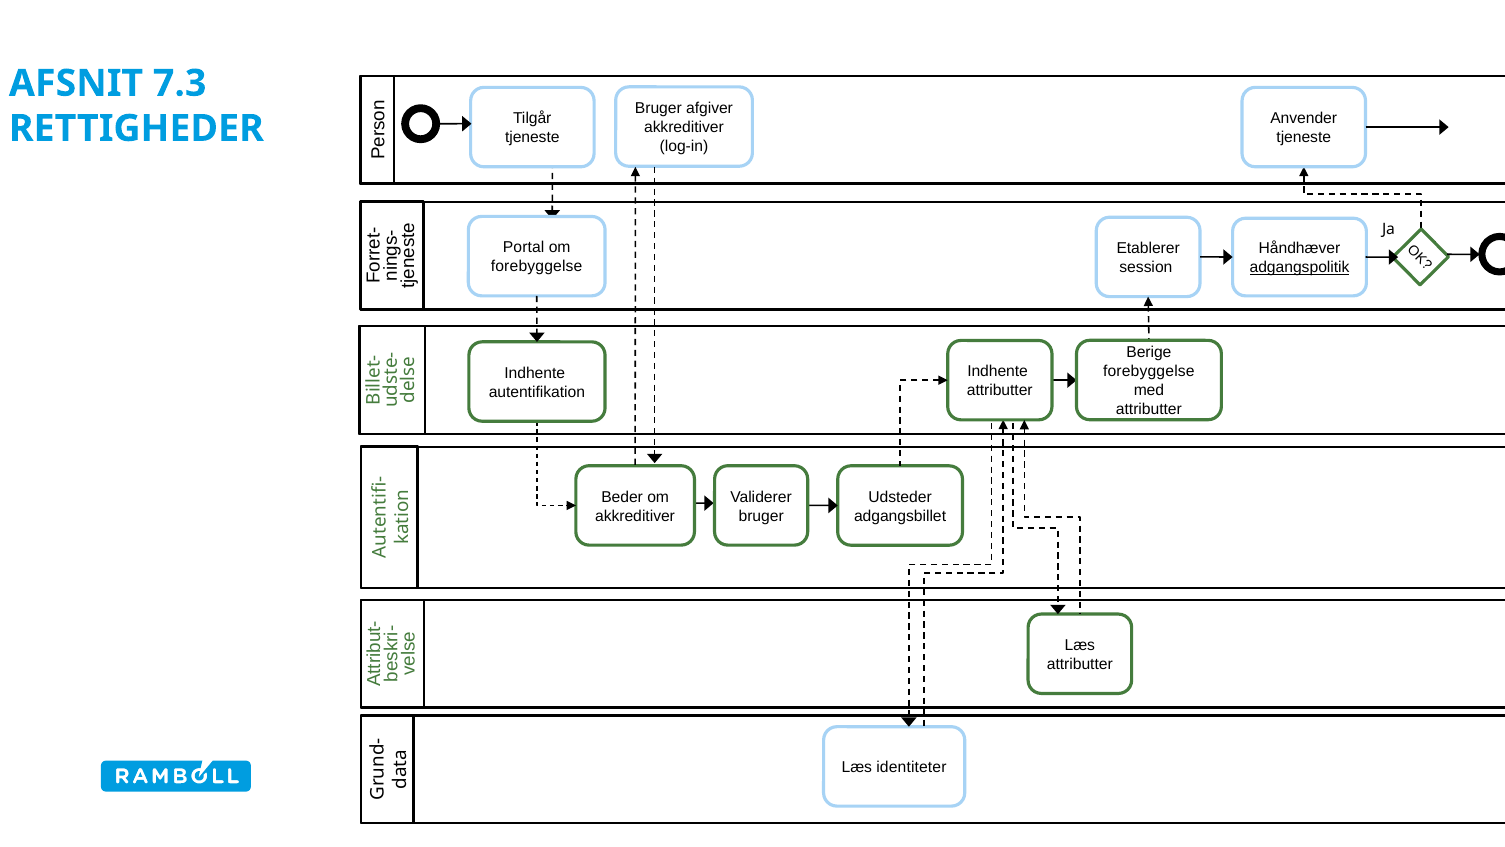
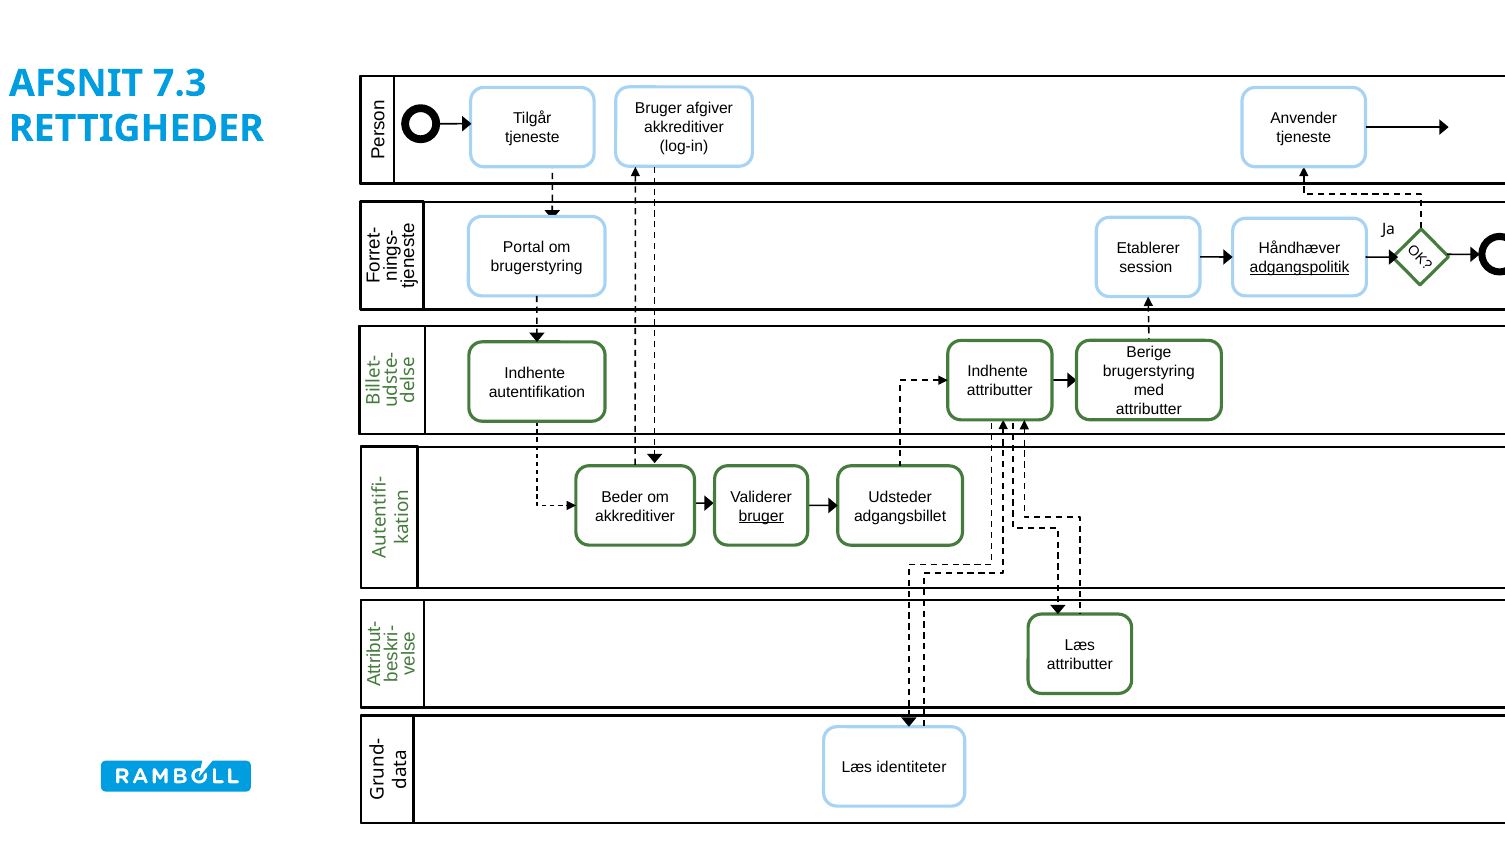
forebyggelse: forebyggelse -> brugerstyring (537, 267)
forebyggelse: forebyggelse -> brugerstyring (1149, 372)
bruger underline: none -> present (761, 516)
